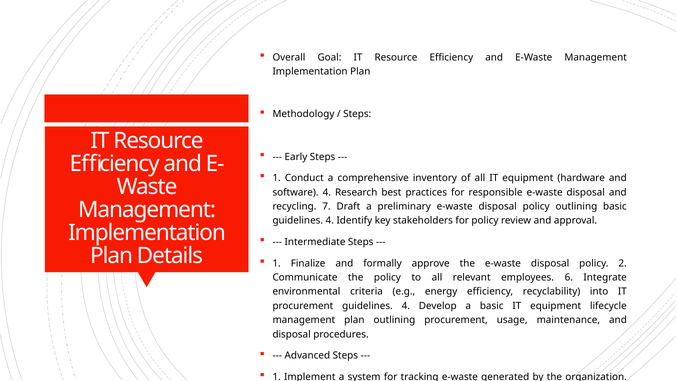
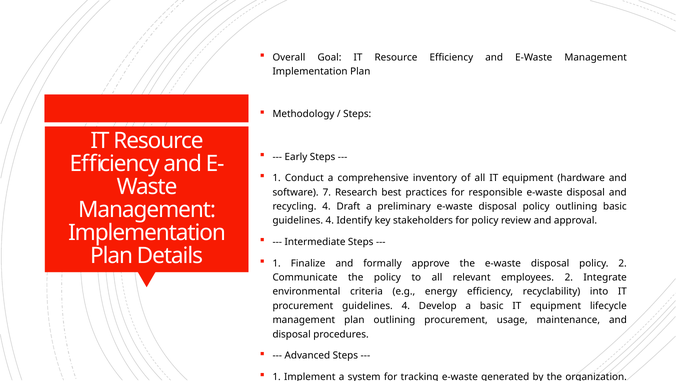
software 4: 4 -> 7 (327, 192)
recycling 7: 7 -> 4 (326, 206)
employees 6: 6 -> 2 (569, 277)
